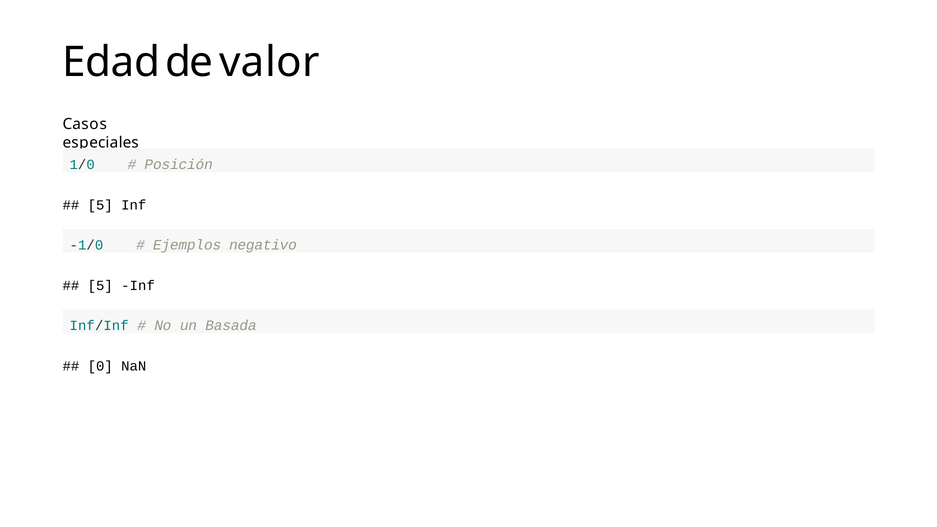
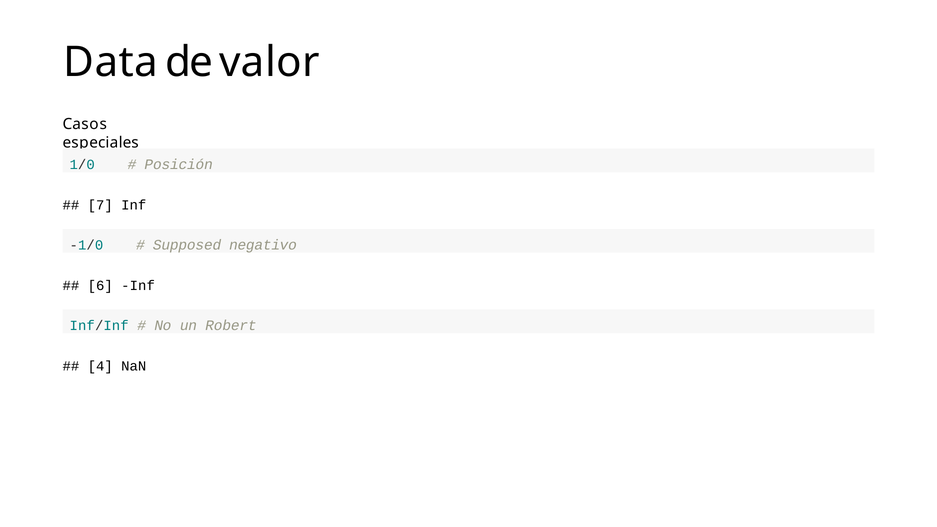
Edad: Edad -> Data (111, 62)
5: 5 -> 7 (100, 205)
Ejemplos: Ejemplos -> Supposed (187, 245)
5: 5 -> 6 (100, 286)
Basada: Basada -> Robert (231, 326)
0: 0 -> 4 (100, 366)
